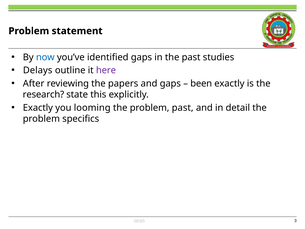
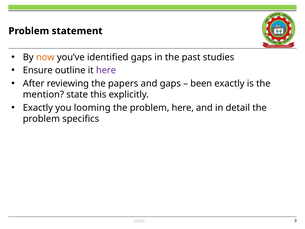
now colour: blue -> orange (45, 57)
Delays: Delays -> Ensure (38, 70)
research: research -> mention (43, 95)
problem past: past -> here (183, 108)
